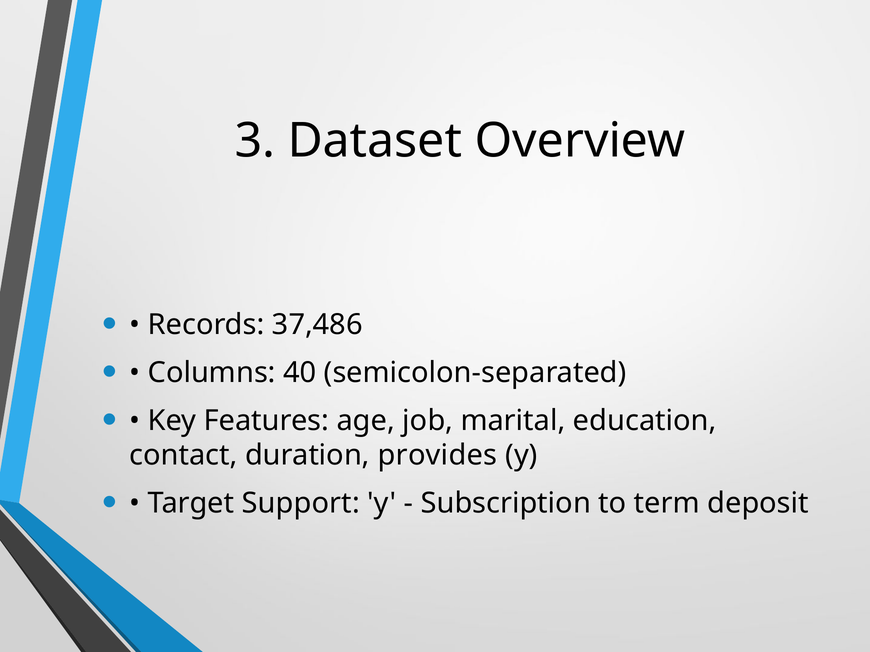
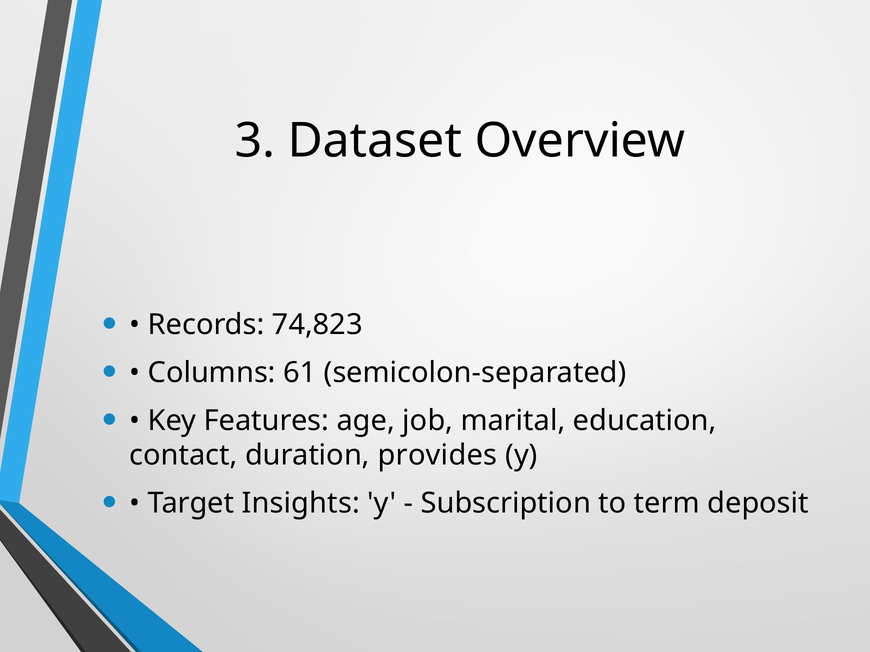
37,486: 37,486 -> 74,823 (317, 325)
40: 40 -> 61 (300, 373)
Support: Support -> Insights (301, 503)
